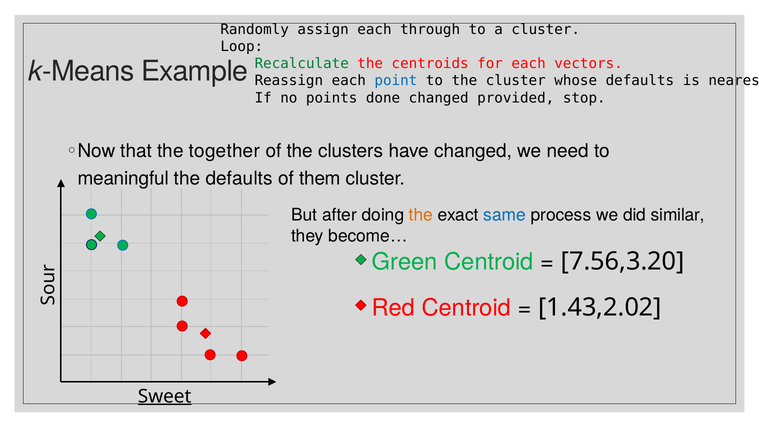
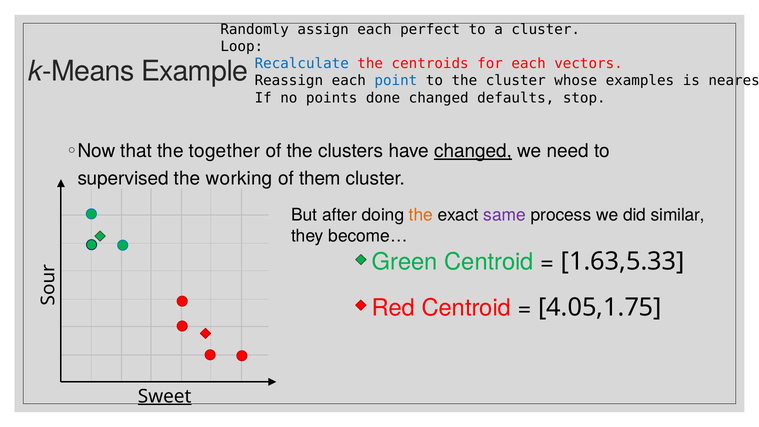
through: through -> perfect (430, 30)
Recalculate colour: green -> blue (302, 64)
whose defaults: defaults -> examples (640, 81)
provided: provided -> defaults (516, 98)
changed underline: none -> present (473, 151)
meaningful: meaningful -> supervised (123, 178)
the defaults: defaults -> working (239, 178)
same colour: blue -> purple (505, 215)
7.56,3.20: 7.56,3.20 -> 1.63,5.33 (623, 261)
1.43,2.02: 1.43,2.02 -> 4.05,1.75 (600, 307)
